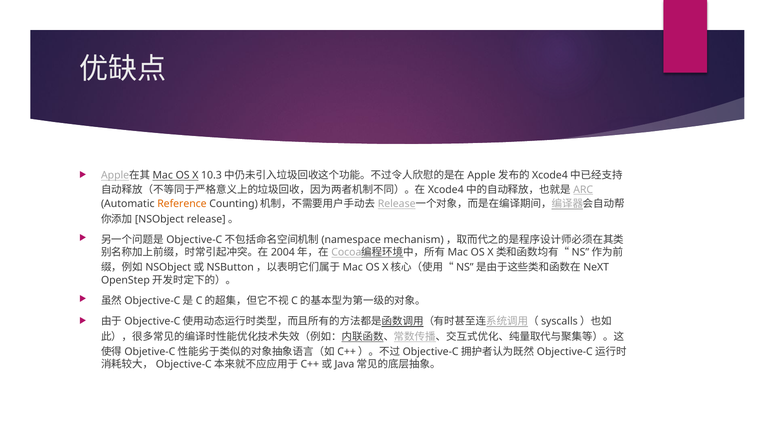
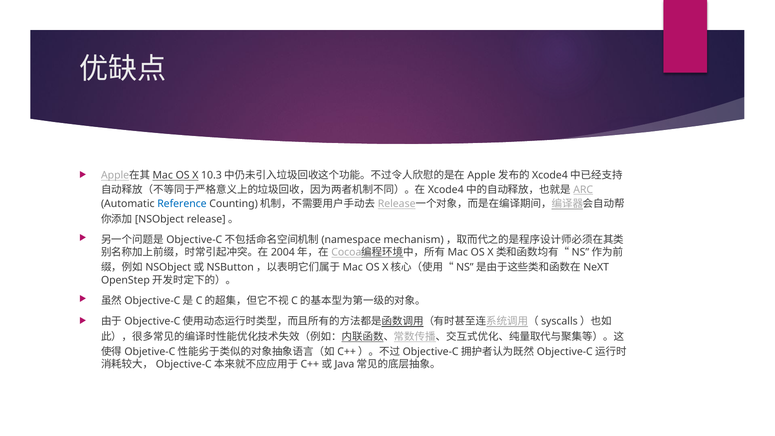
Reference colour: orange -> blue (182, 204)
